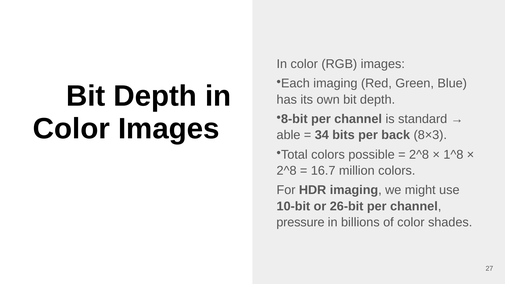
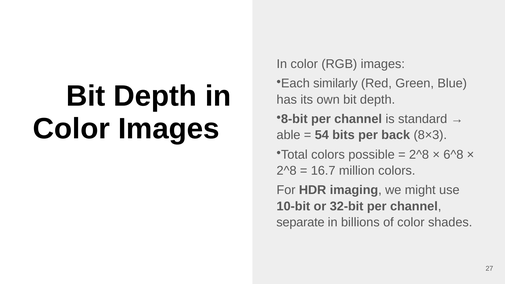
Each imaging: imaging -> similarly (335, 83)
34: 34 -> 54 (322, 135)
1^8: 1^8 -> 6^8 (453, 155)
26-bit: 26-bit -> 32-bit (347, 206)
pressure: pressure -> separate (300, 222)
